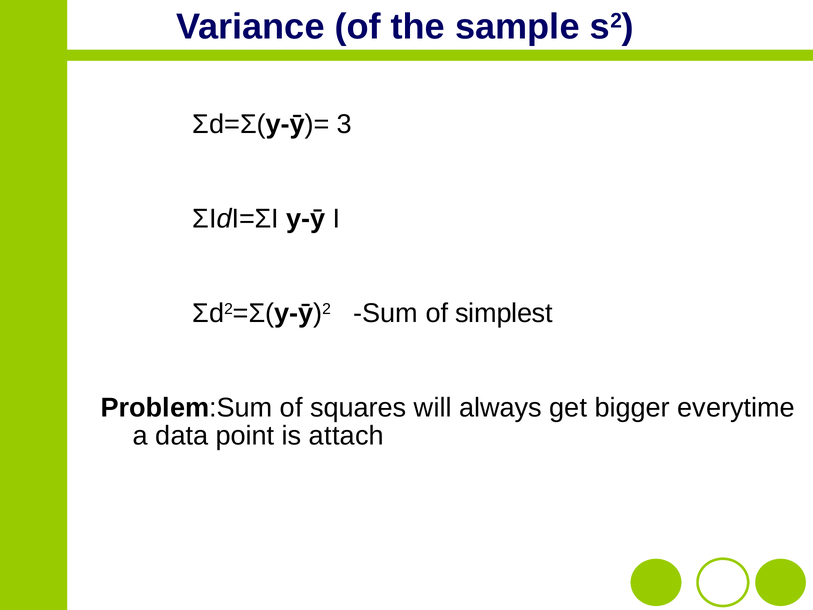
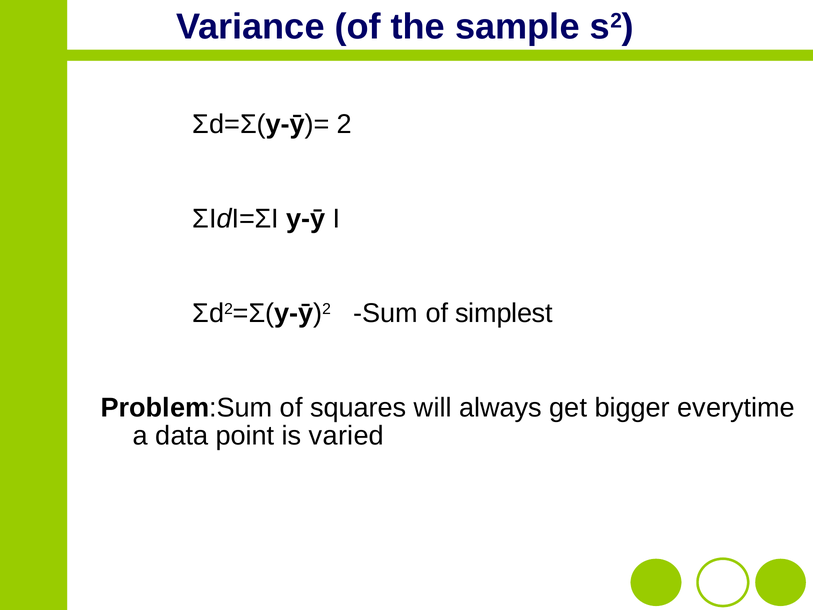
3: 3 -> 2 (344, 124)
attach: attach -> varied (346, 436)
